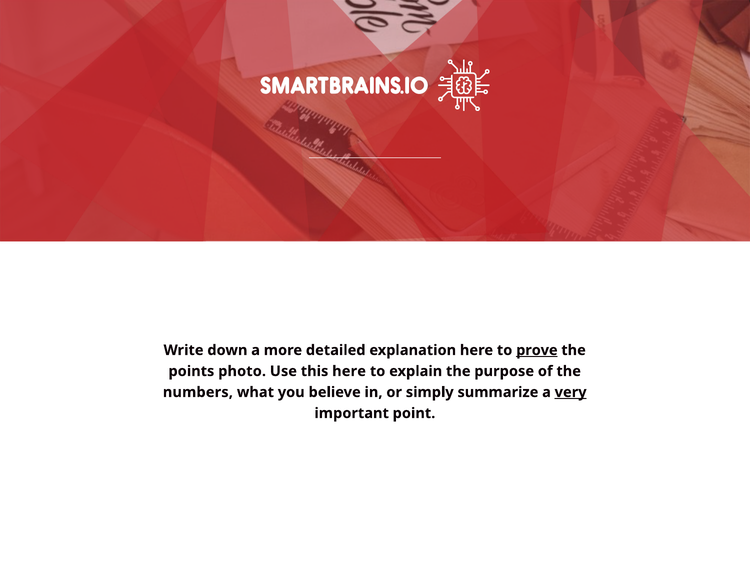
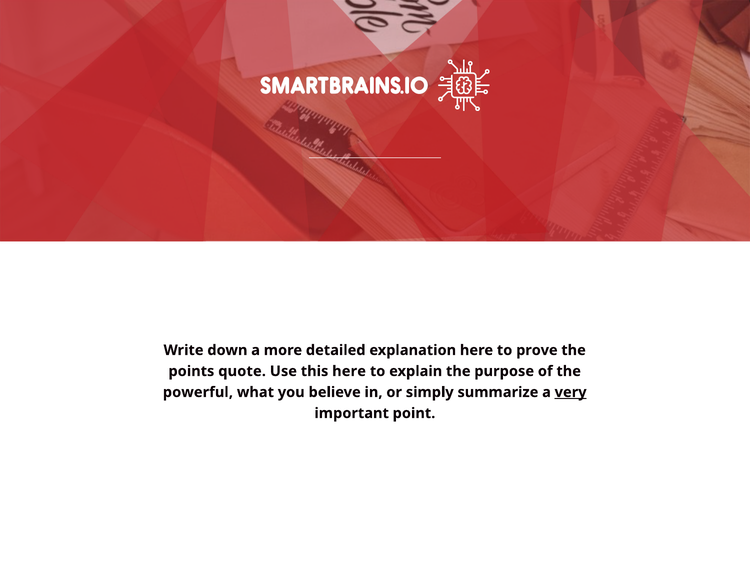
prove underline: present -> none (537, 350)
photo: photo -> quote (242, 371)
numbers: numbers -> powerful (198, 392)
